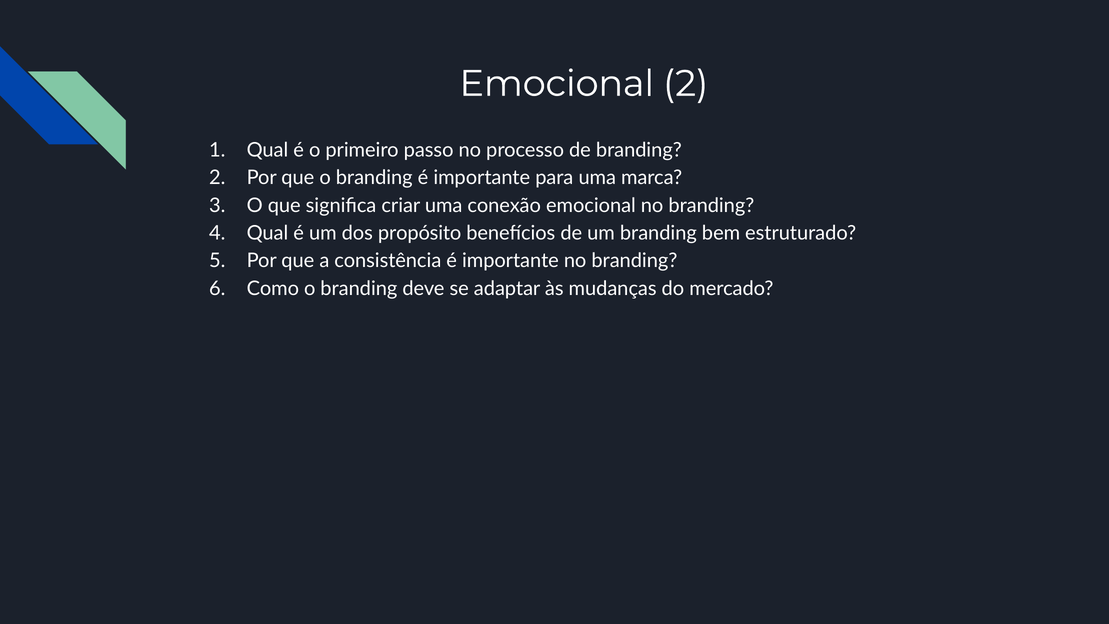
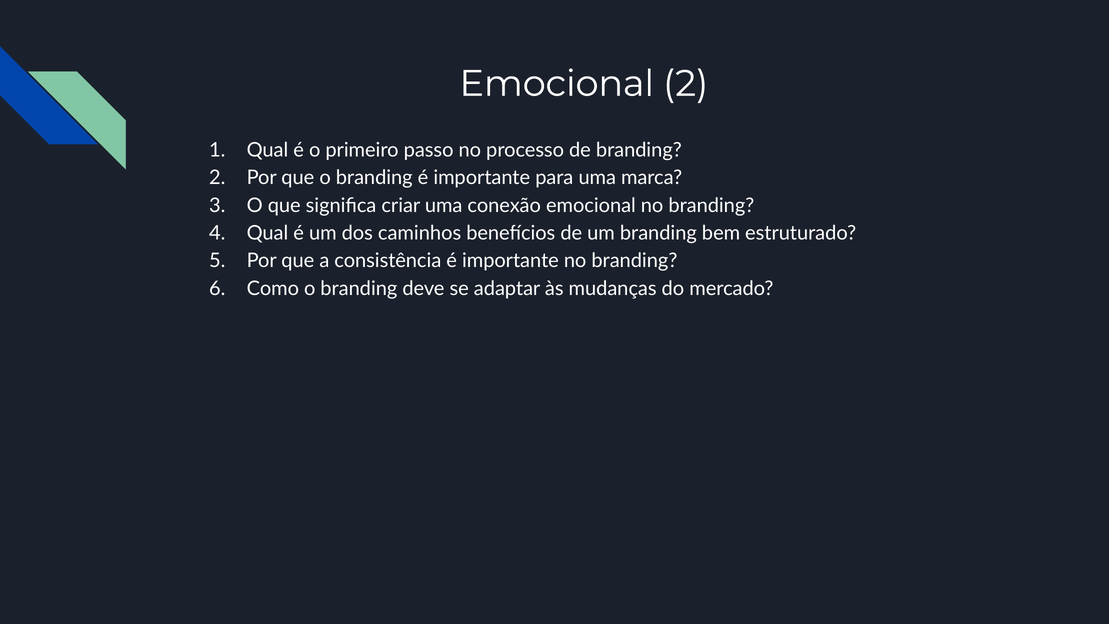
propósito: propósito -> caminhos (420, 233)
